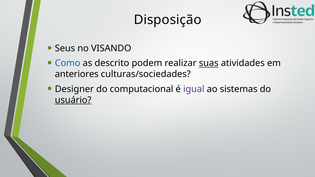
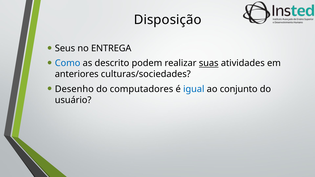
VISANDO: VISANDO -> ENTREGA (111, 48)
Designer: Designer -> Desenho (74, 89)
computacional: computacional -> computadores (142, 89)
igual colour: purple -> blue (194, 89)
sistemas: sistemas -> conjunto (239, 89)
usuário underline: present -> none (73, 100)
